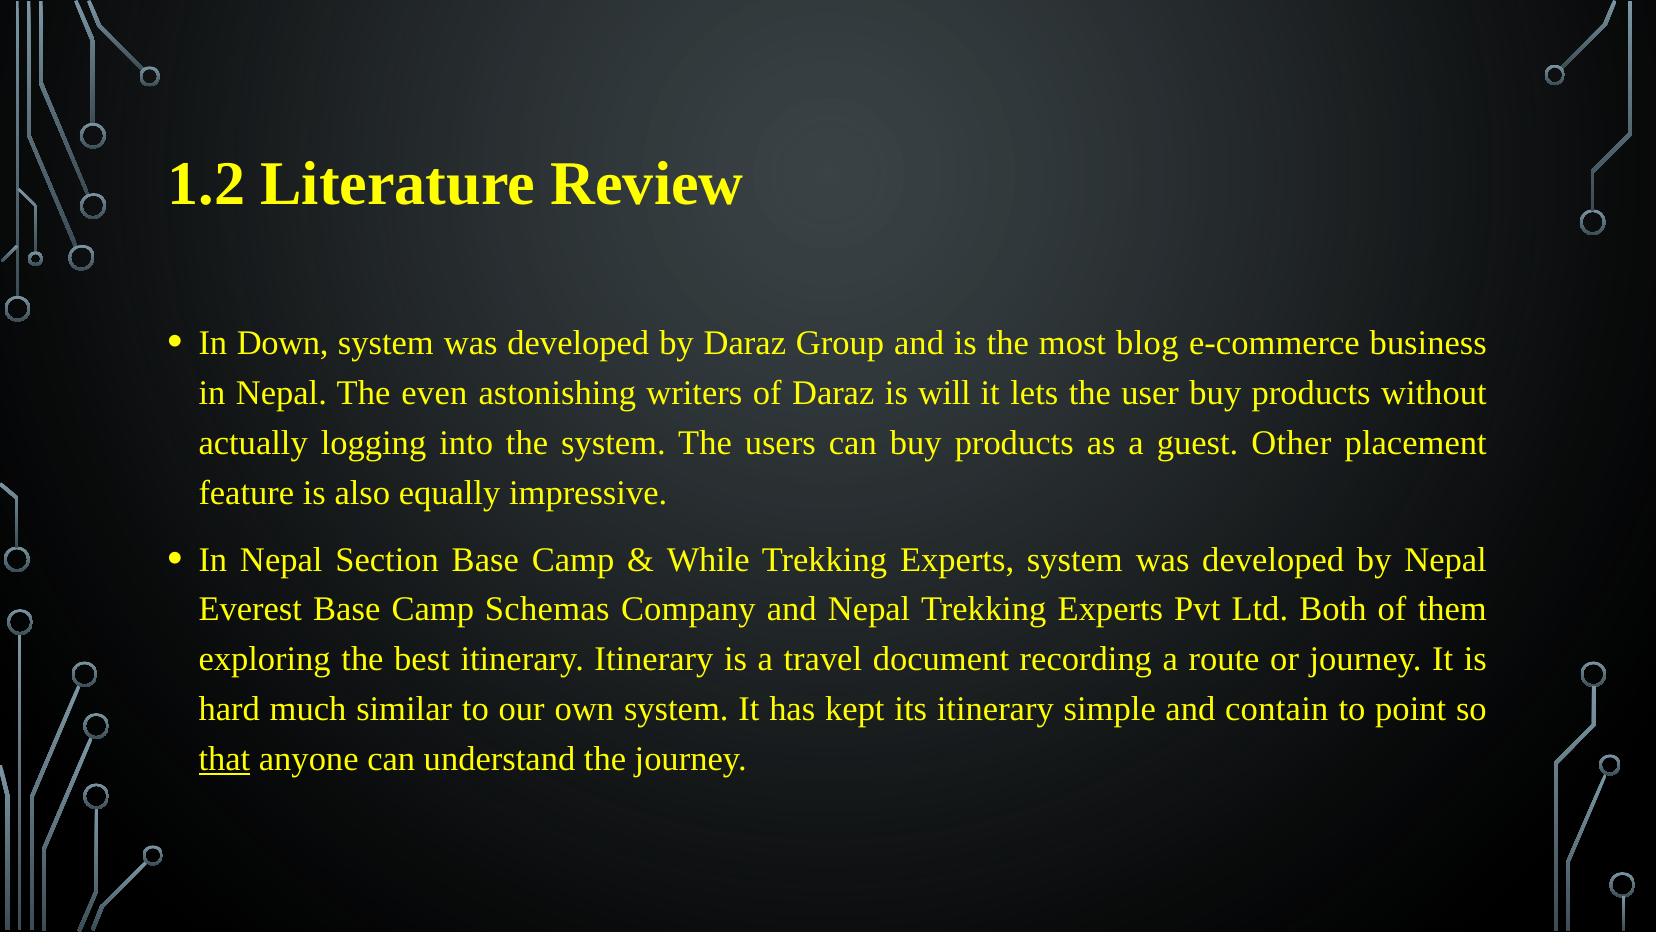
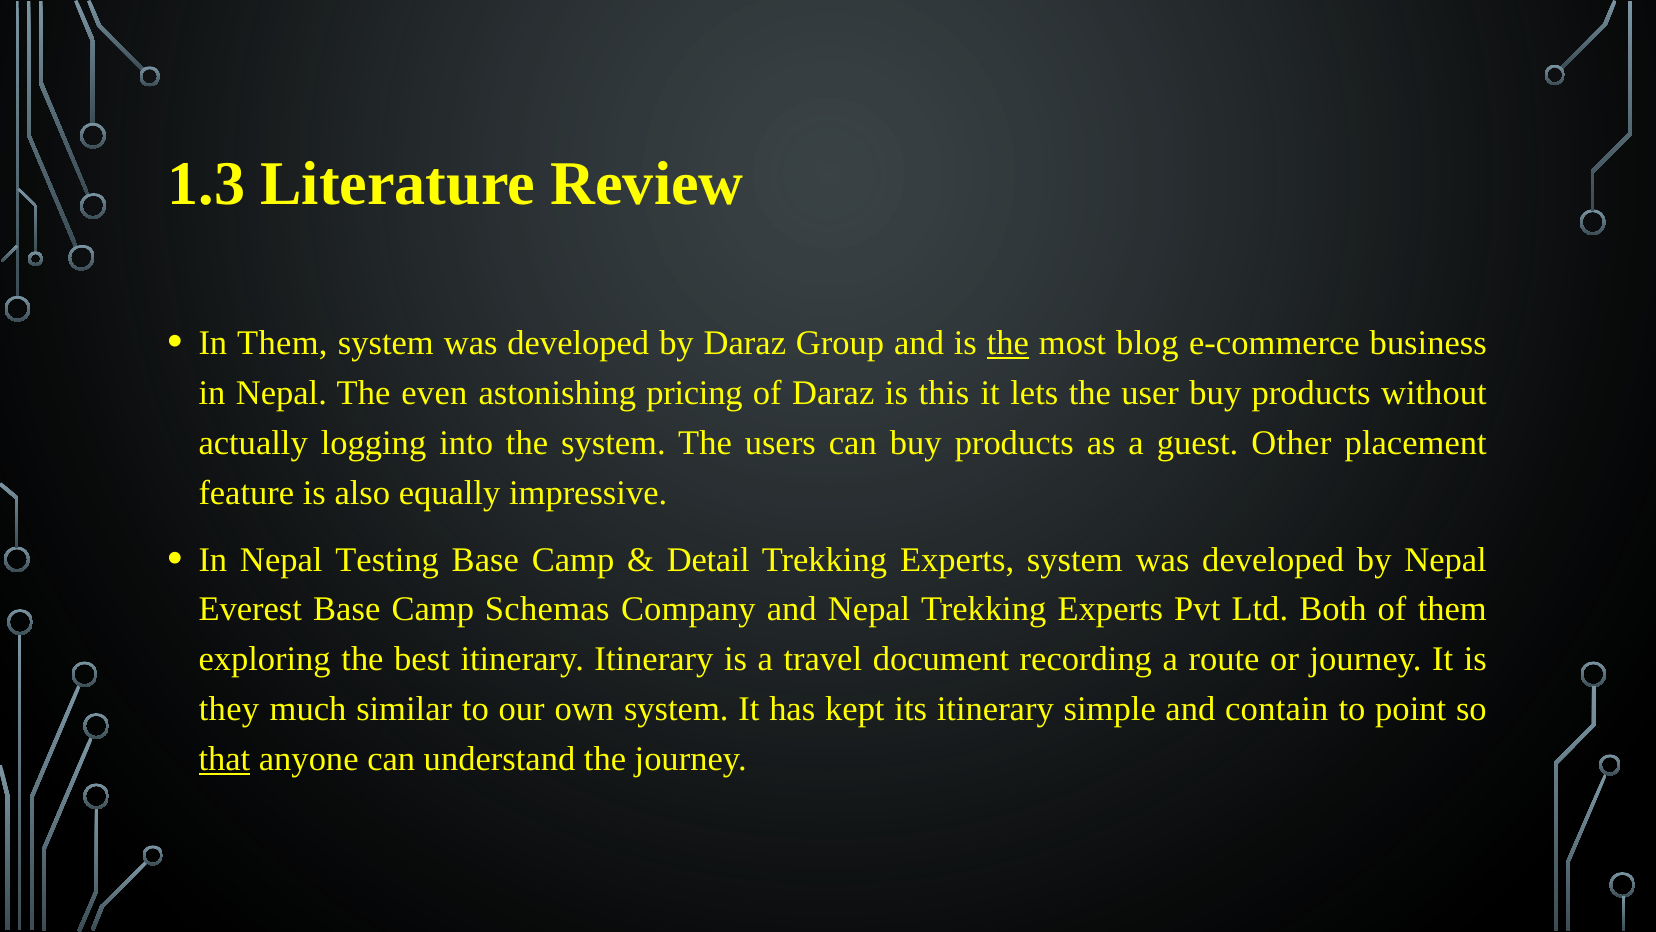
1.2: 1.2 -> 1.3 (206, 184)
In Down: Down -> Them (282, 343)
the underline: none -> present (1008, 343)
writers: writers -> pricing (695, 393)
will: will -> this (944, 393)
Section: Section -> Testing (387, 559)
While: While -> Detail (708, 559)
hard: hard -> they (229, 709)
